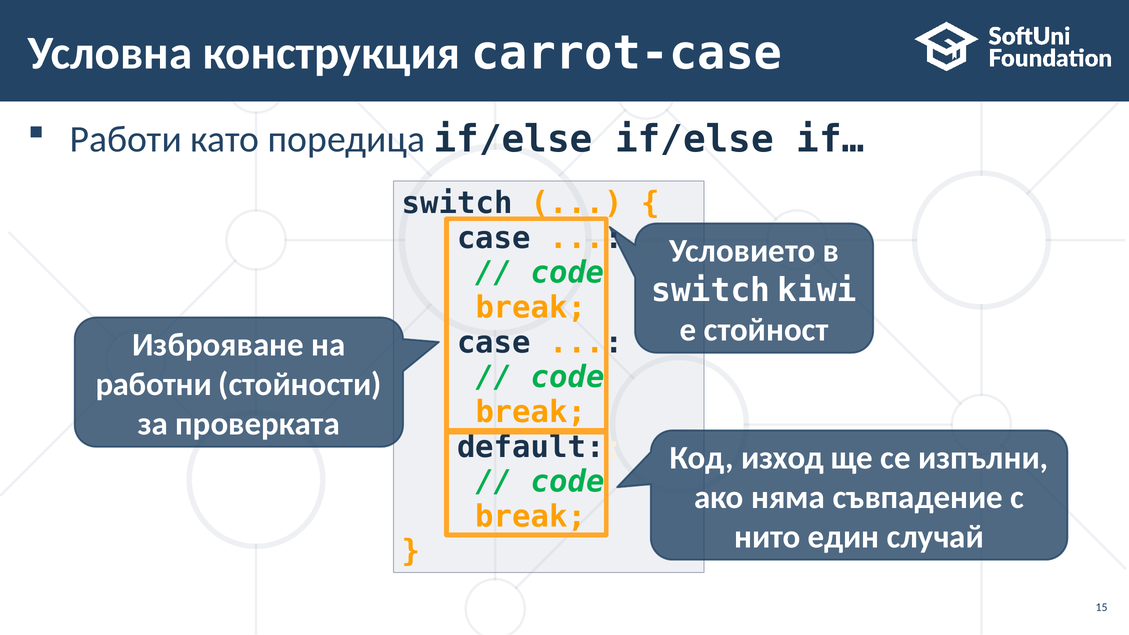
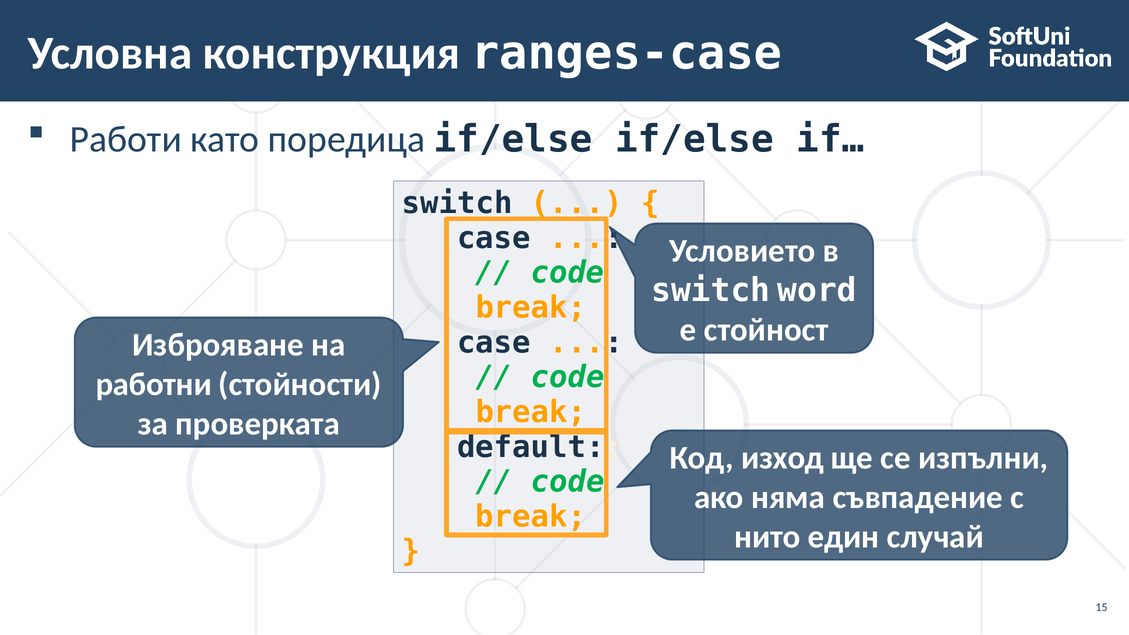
carrot-case: carrot-case -> ranges-case (627, 53)
kiwi: kiwi -> word (817, 291)
